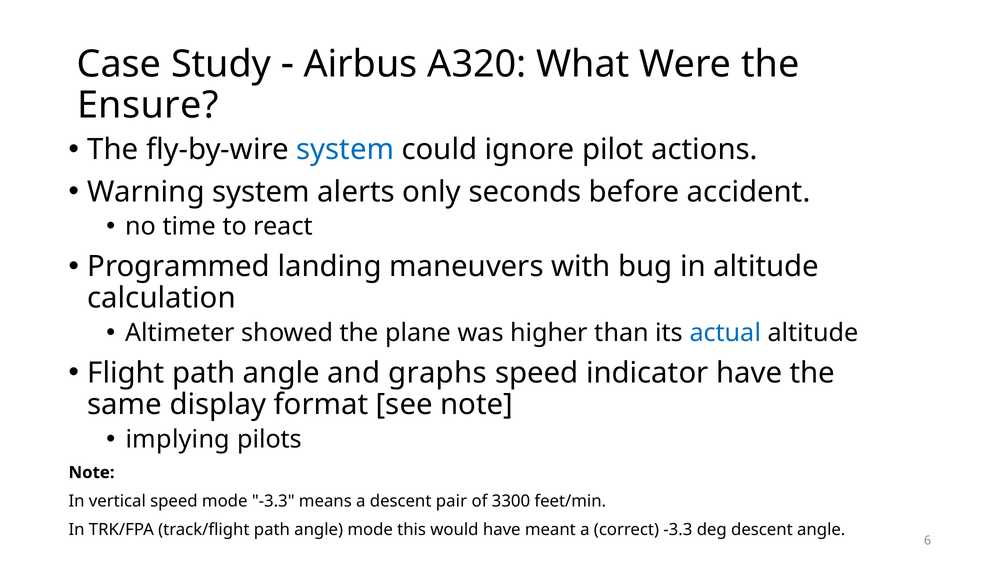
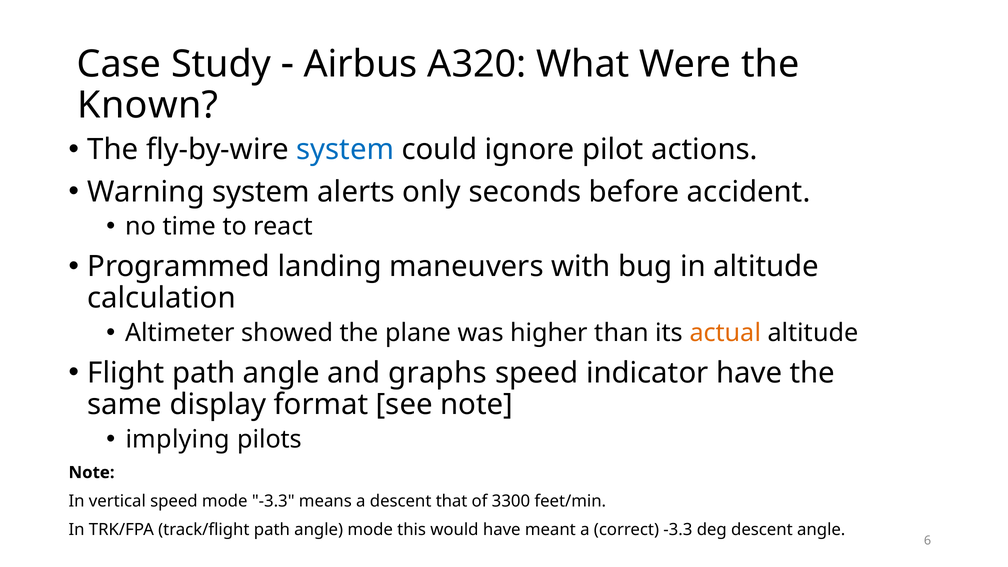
Ensure: Ensure -> Known (148, 105)
actual colour: blue -> orange (725, 333)
pair: pair -> that (452, 501)
